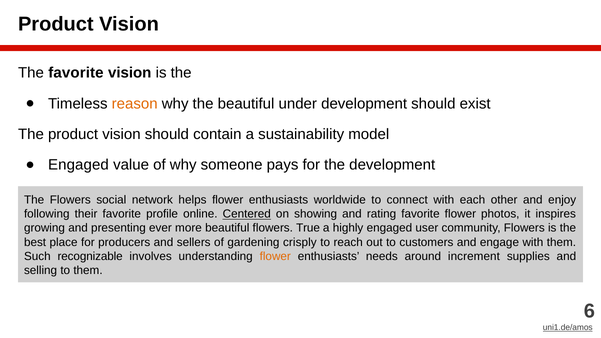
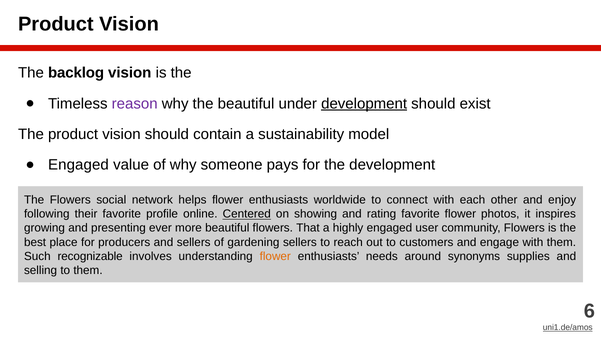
The favorite: favorite -> backlog (76, 73)
reason colour: orange -> purple (135, 104)
development underline: none -> present (364, 104)
True: True -> That (308, 228)
gardening crisply: crisply -> sellers (300, 242)
increment: increment -> synonyms (474, 256)
